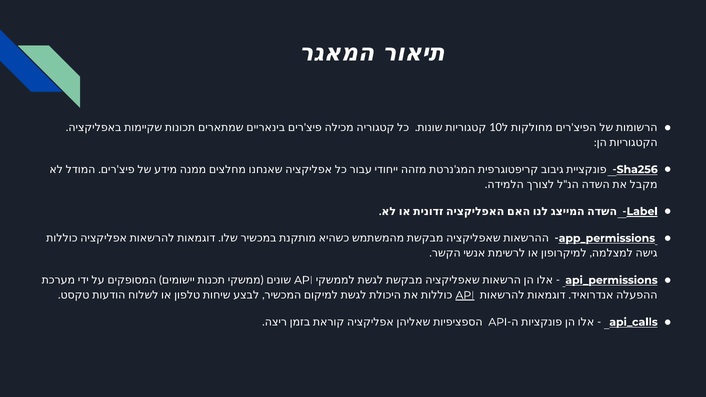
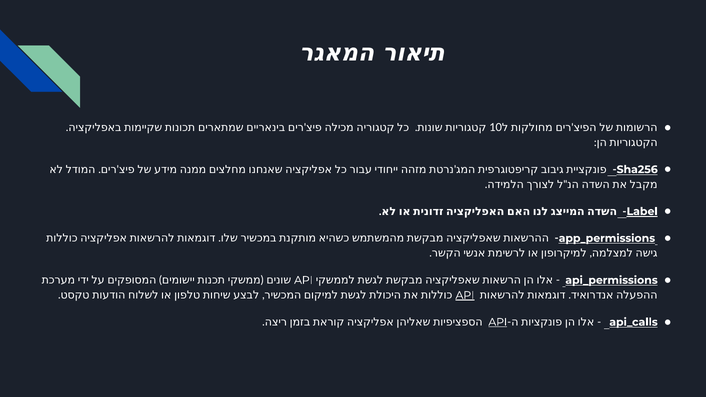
API underline: none -> present (498, 322)
